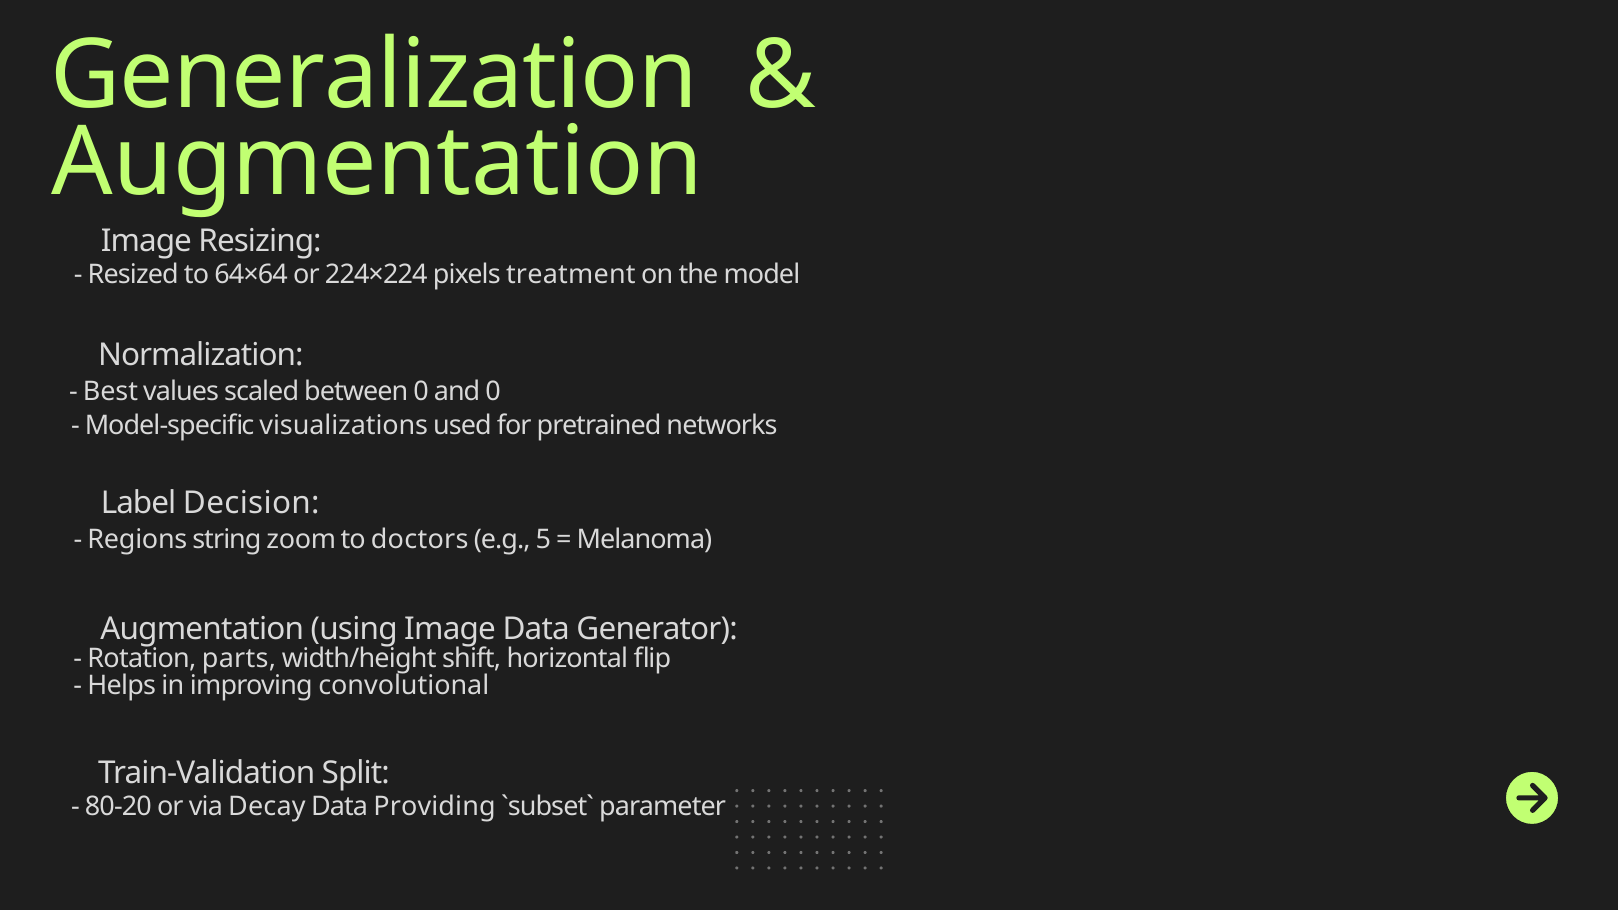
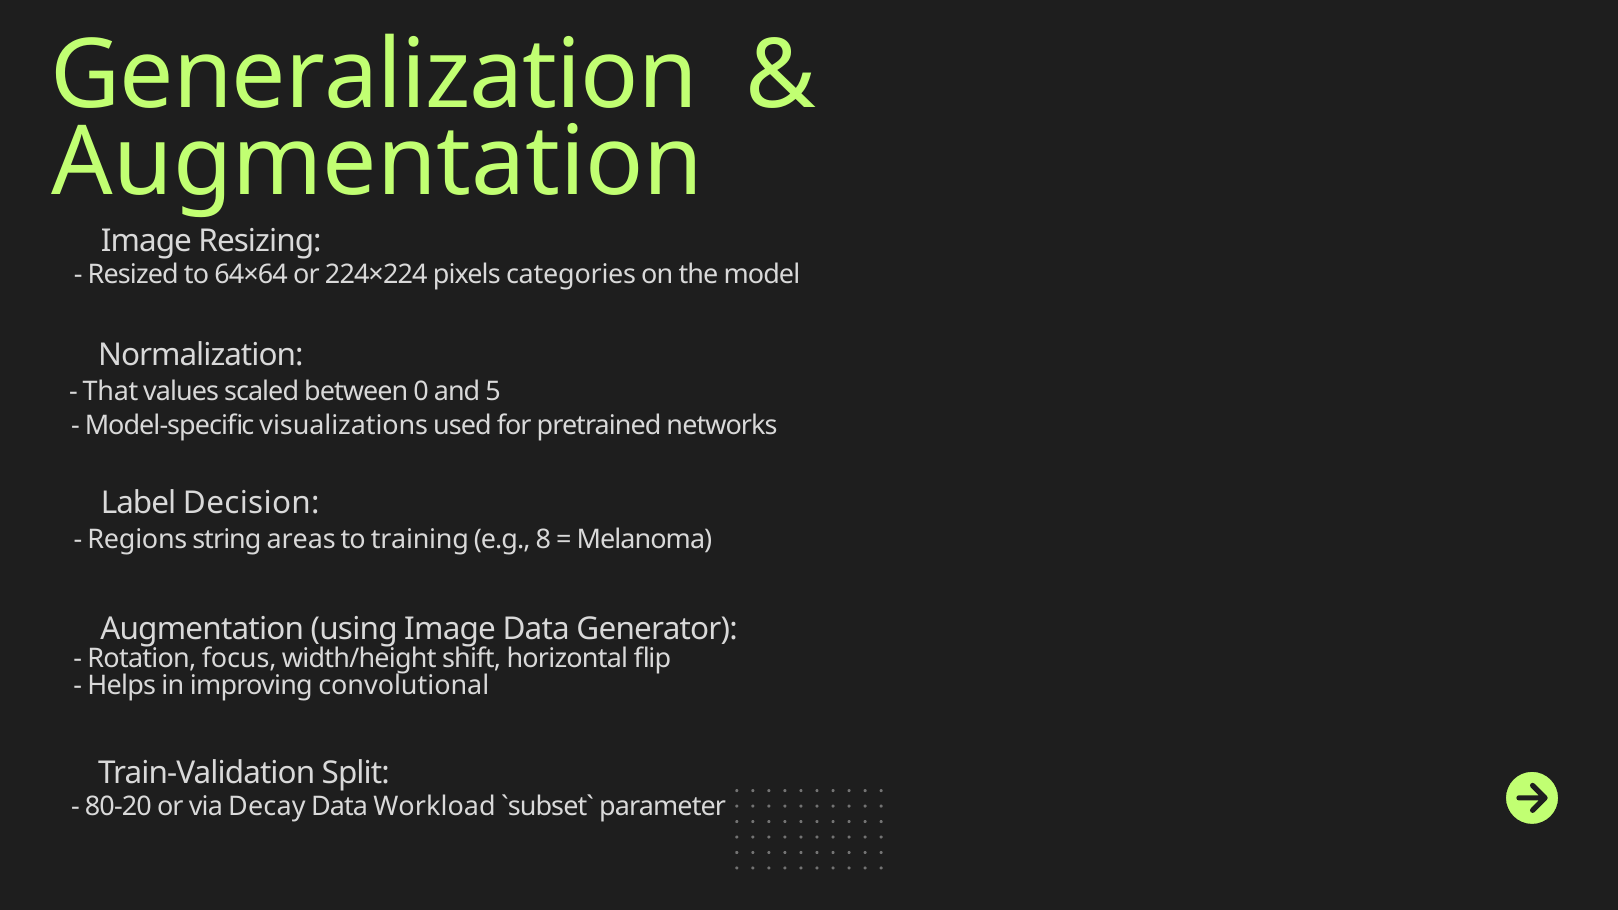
treatment: treatment -> categories (571, 275)
Best: Best -> That (111, 392)
and 0: 0 -> 5 (493, 392)
zoom: zoom -> areas (301, 539)
doctors: doctors -> training (420, 539)
5: 5 -> 8 (543, 539)
parts: parts -> focus (239, 659)
Providing: Providing -> Workload (435, 807)
